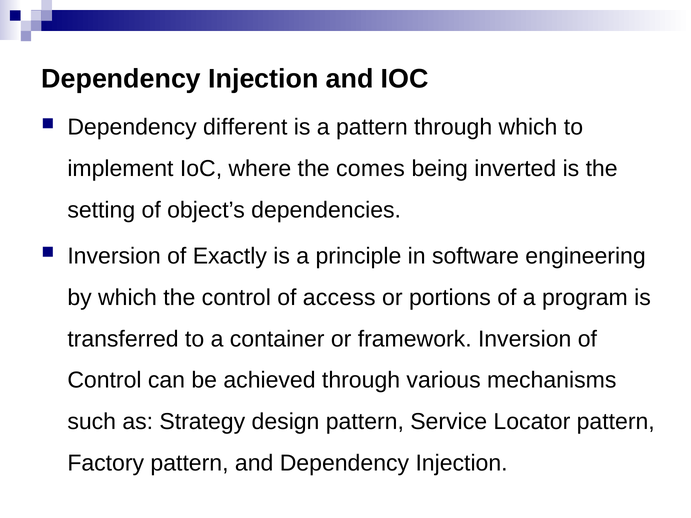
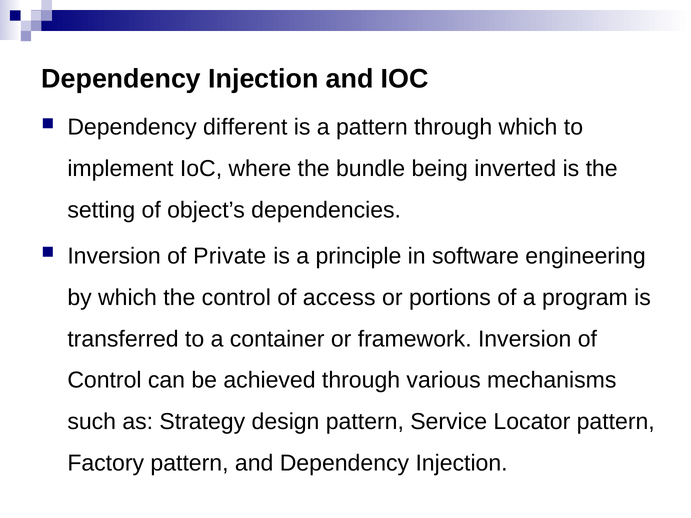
comes: comes -> bundle (371, 169)
Exactly: Exactly -> Private (230, 256)
